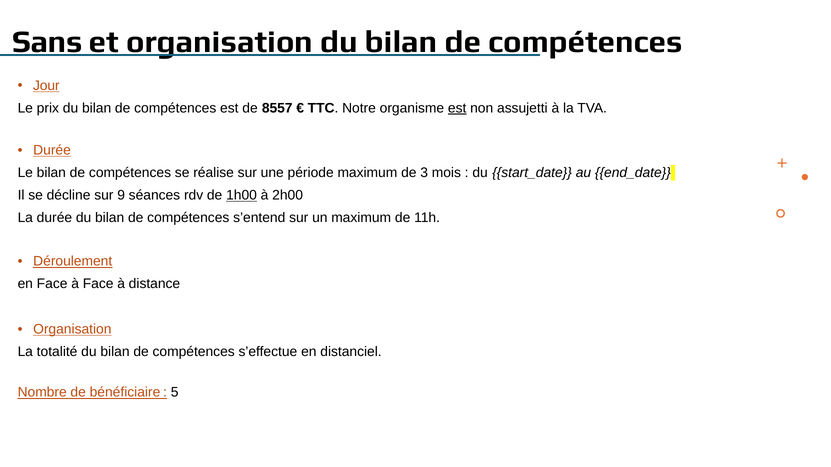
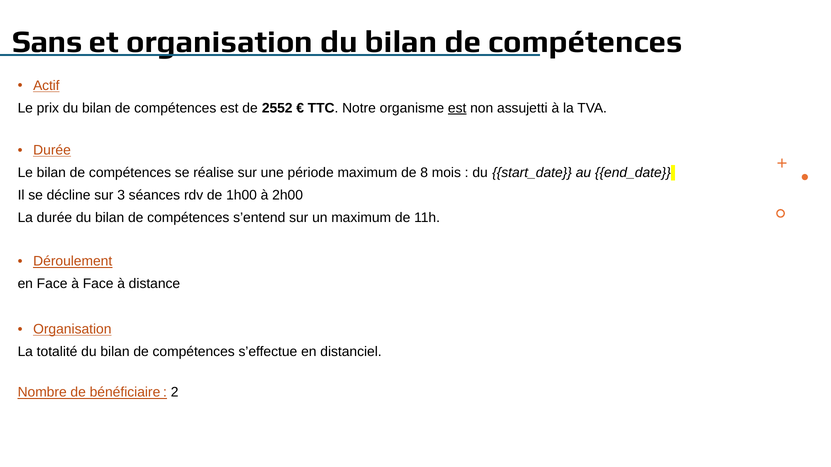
Jour: Jour -> Actif (46, 86)
8557: 8557 -> 2552 (277, 108)
3: 3 -> 8 (424, 173)
9: 9 -> 3 (121, 195)
1h00 underline: present -> none (242, 195)
5: 5 -> 2 (175, 393)
